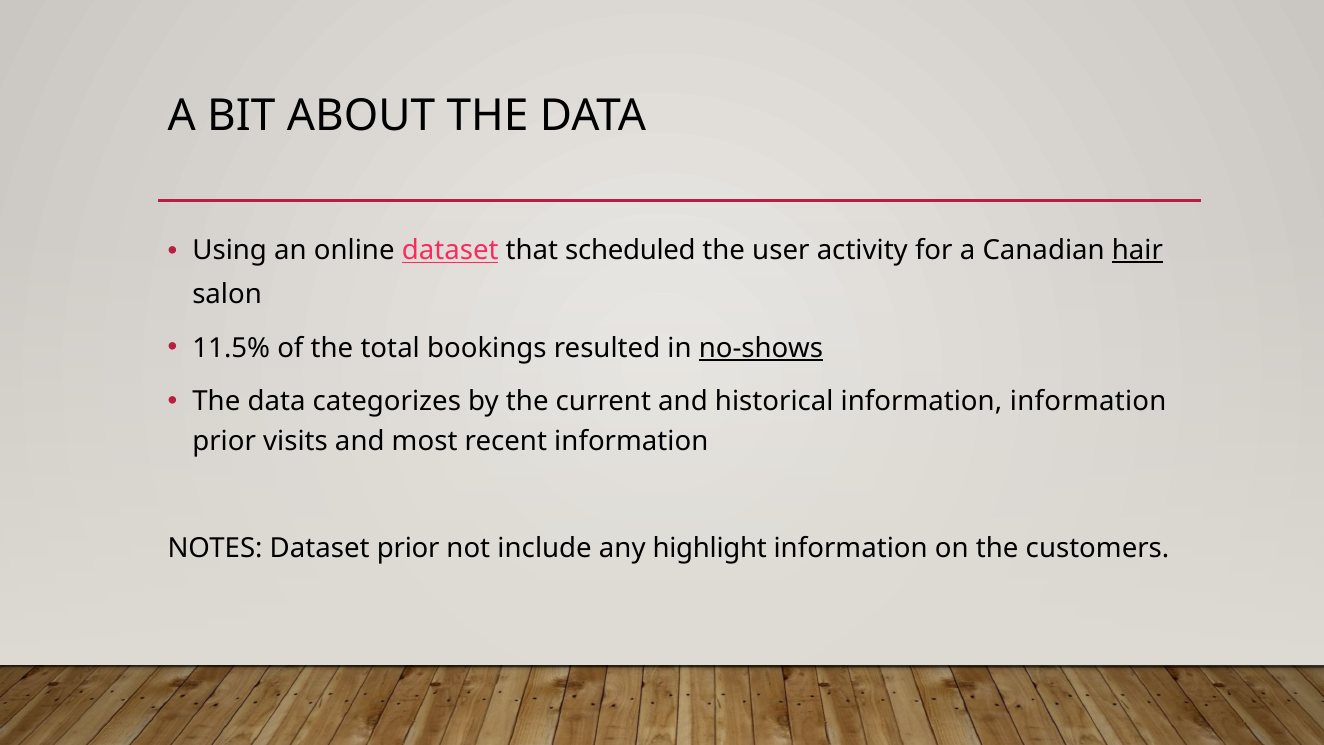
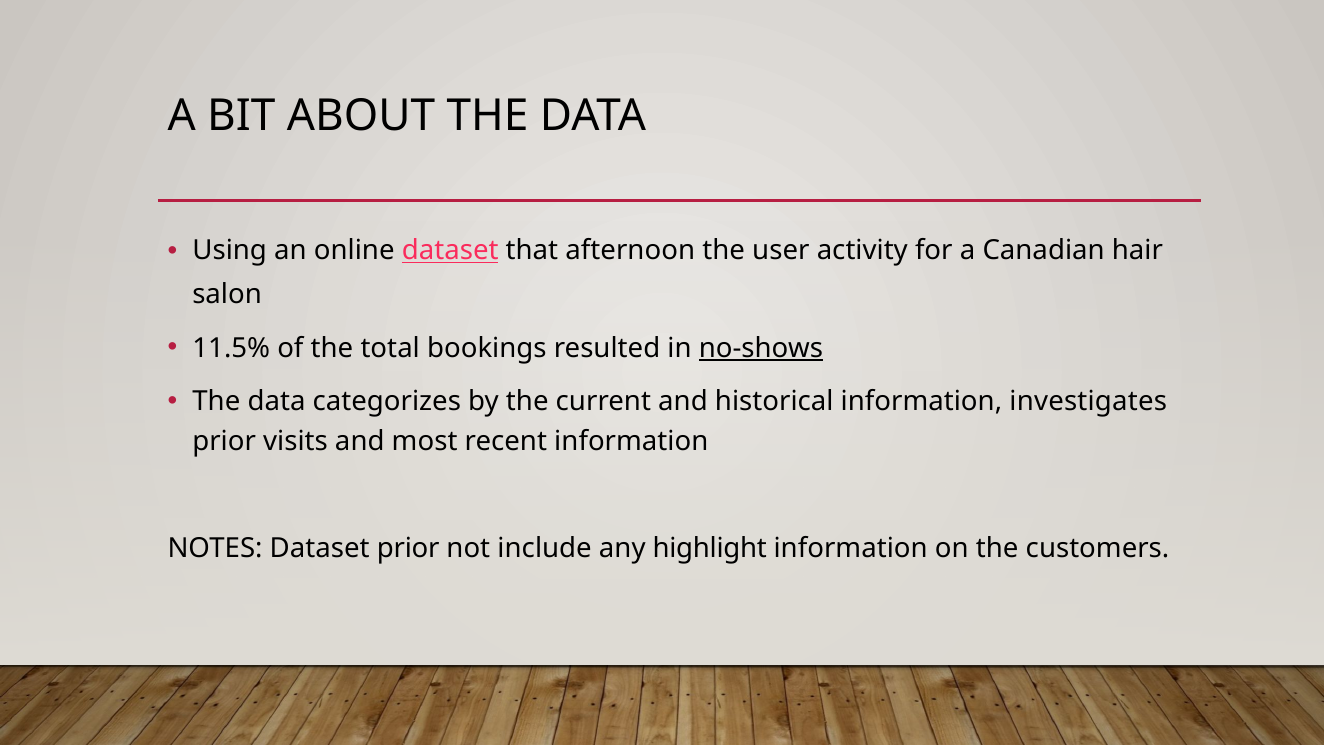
scheduled: scheduled -> afternoon (630, 250)
hair underline: present -> none (1137, 250)
information information: information -> investigates (1088, 401)
